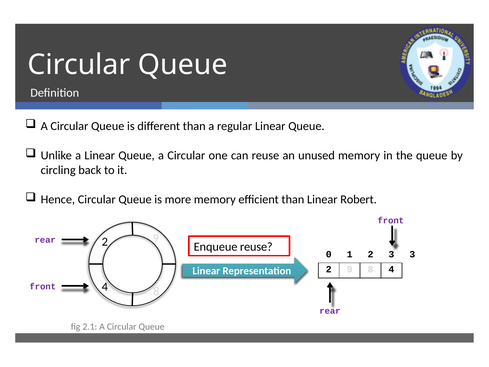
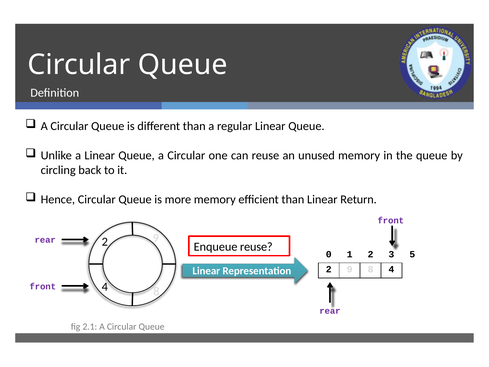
Robert: Robert -> Return (359, 199)
3 3: 3 -> 5 (412, 254)
